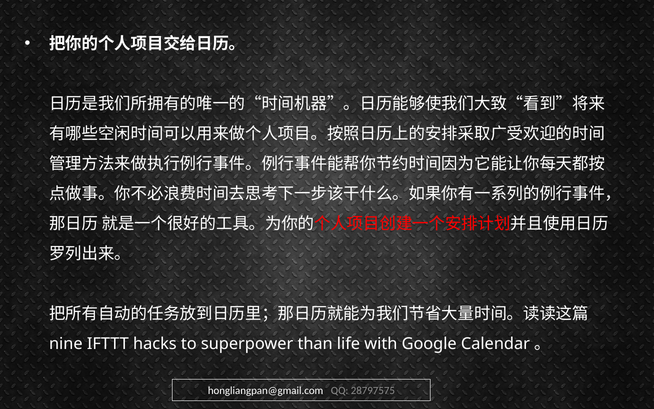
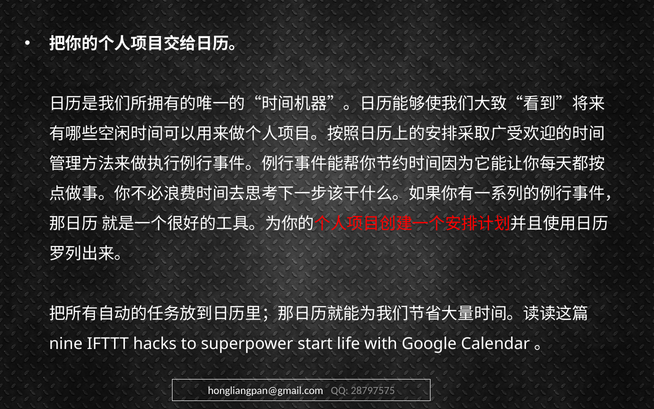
than: than -> start (315, 344)
